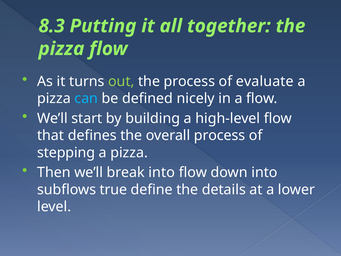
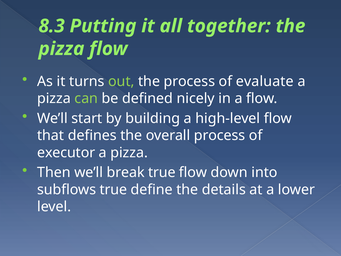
can colour: light blue -> light green (86, 98)
stepping: stepping -> executor (66, 152)
break into: into -> true (162, 172)
